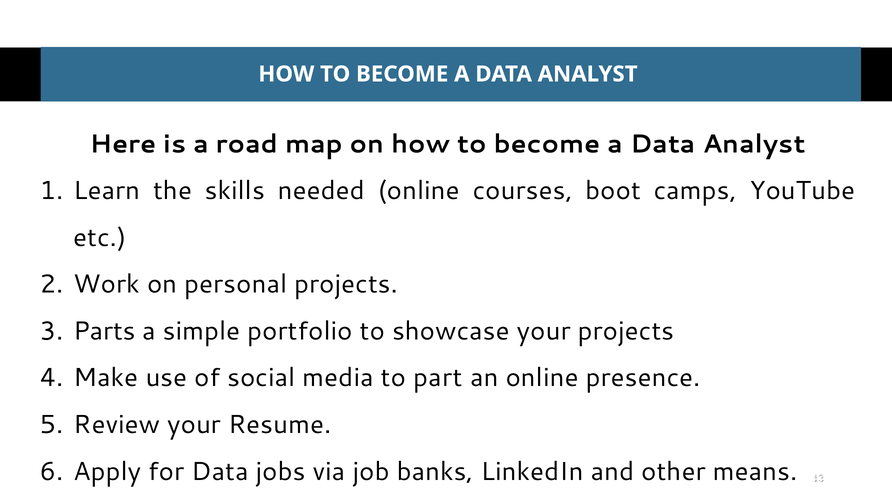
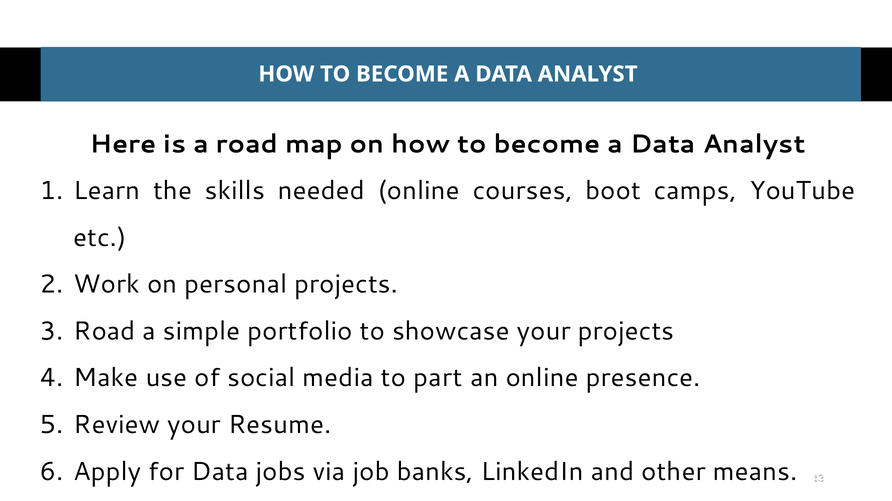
Parts: Parts -> Road (104, 332)
